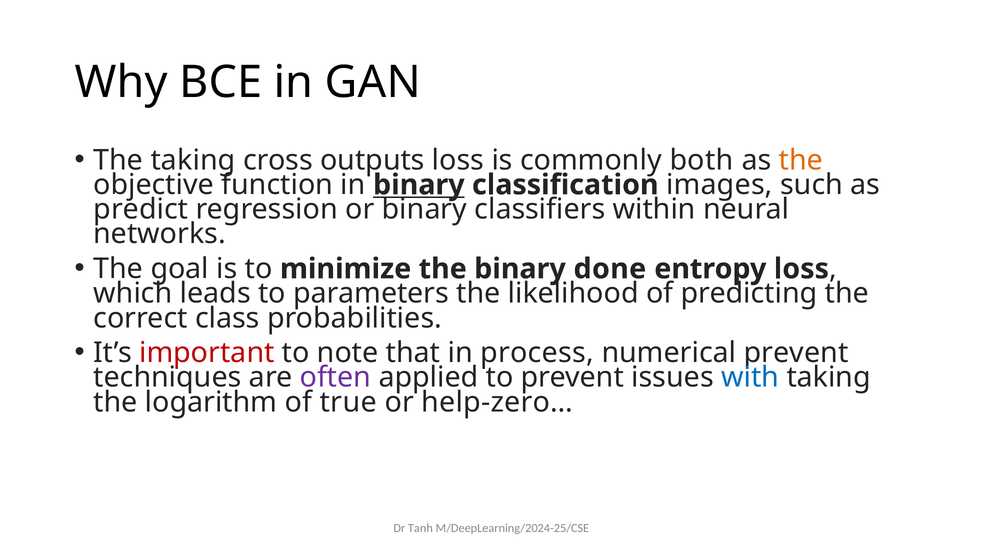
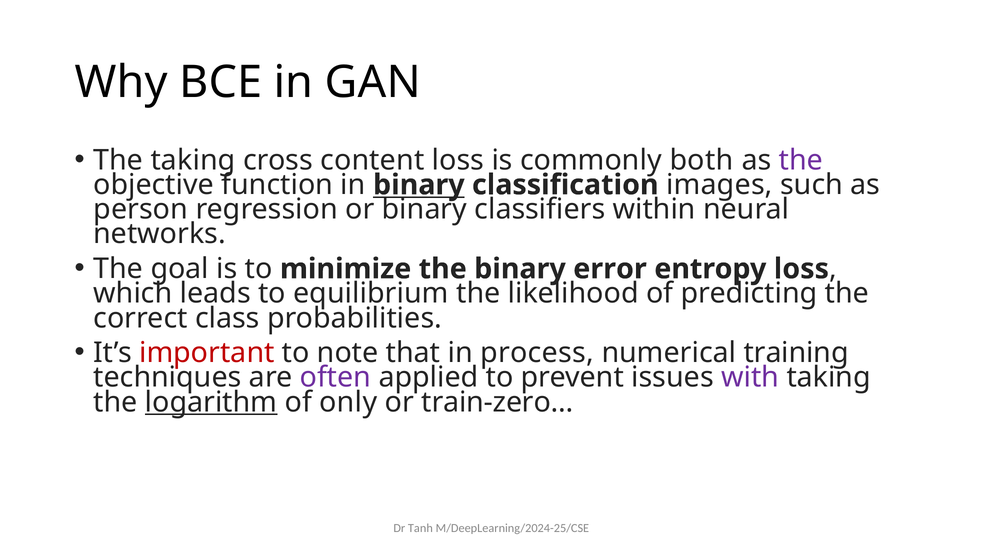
outputs: outputs -> content (372, 160)
the colour: orange -> purple (801, 160)
predict: predict -> person (141, 209)
done: done -> error (610, 269)
parameters: parameters -> equilibrium (371, 293)
numerical prevent: prevent -> training (796, 353)
with colour: blue -> purple (750, 377)
logarithm underline: none -> present (211, 402)
true: true -> only (348, 402)
help-zero…: help-zero… -> train-zero… (497, 402)
